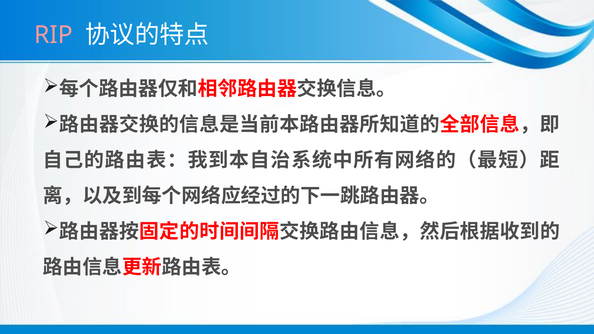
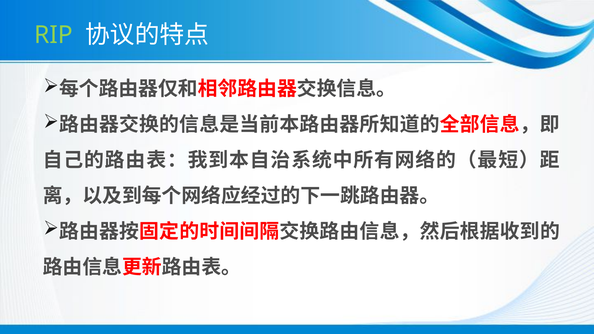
RIP colour: pink -> light green (54, 35)
